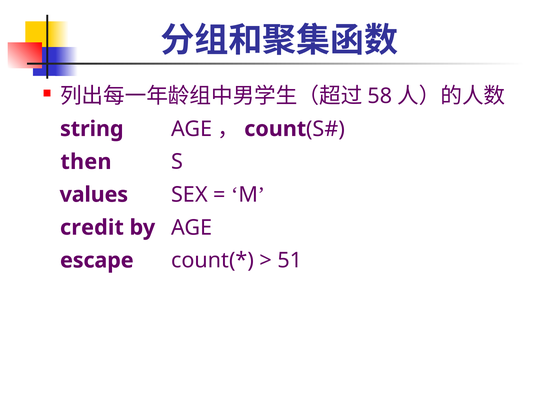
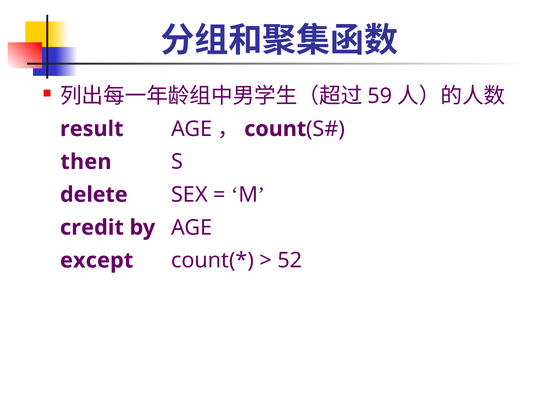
58: 58 -> 59 (380, 96)
string: string -> result (92, 129)
values: values -> delete (94, 195)
escape: escape -> except (97, 260)
51: 51 -> 52 (290, 260)
